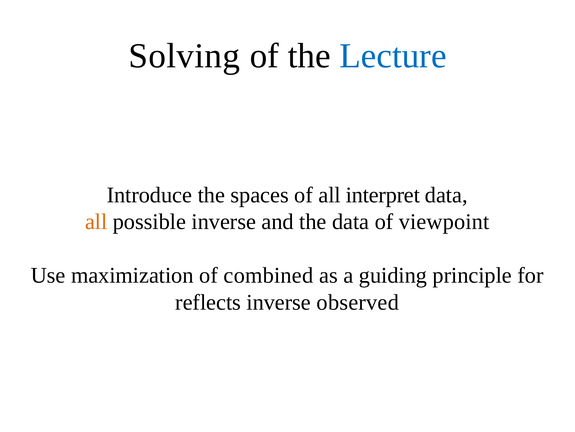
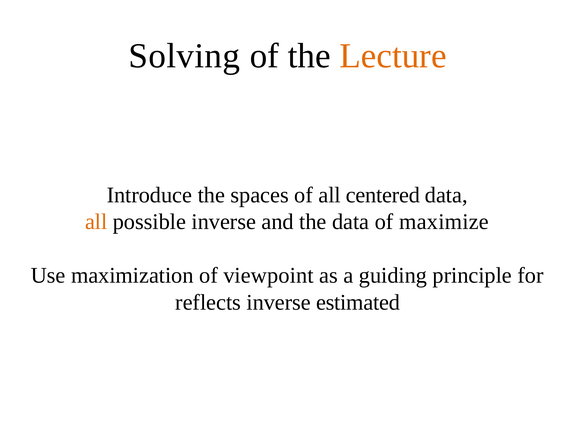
Lecture colour: blue -> orange (393, 56)
interpret: interpret -> centered (383, 195)
viewpoint: viewpoint -> maximize (444, 222)
combined: combined -> viewpoint (268, 275)
observed: observed -> estimated (358, 302)
